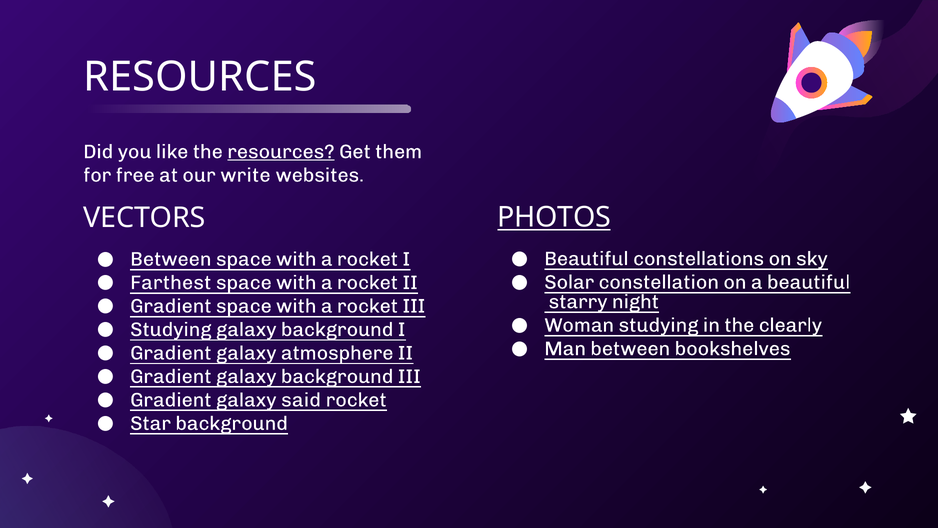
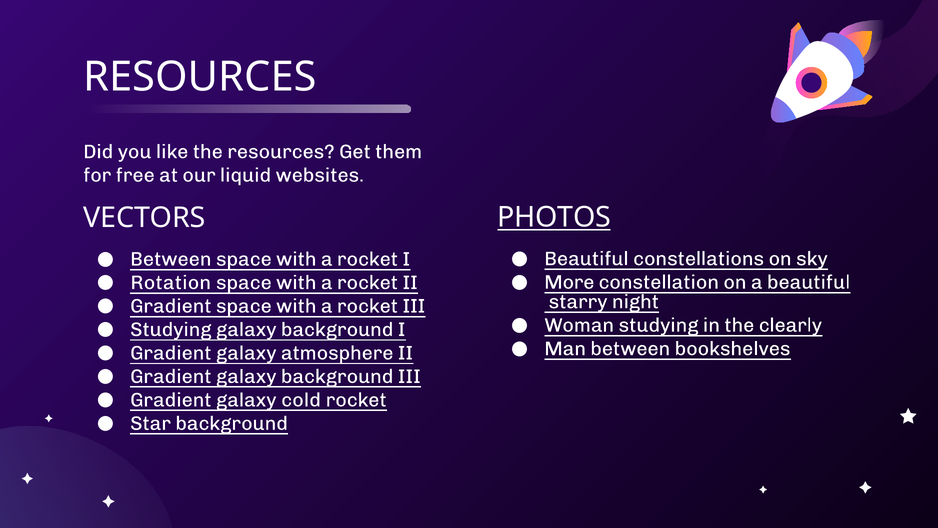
resources underline: present -> none (281, 152)
write: write -> liquid (246, 175)
Solar: Solar -> More (569, 282)
Farthest: Farthest -> Rotation (171, 282)
said: said -> cold (301, 400)
